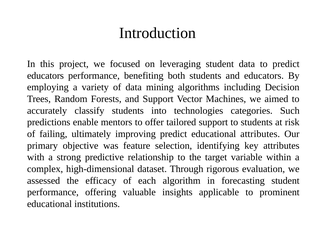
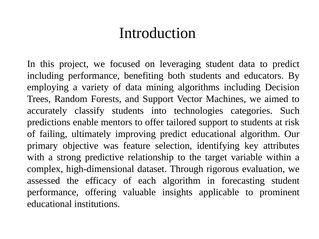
educators: educators -> including (45, 76)
educational attributes: attributes -> algorithm (260, 134)
